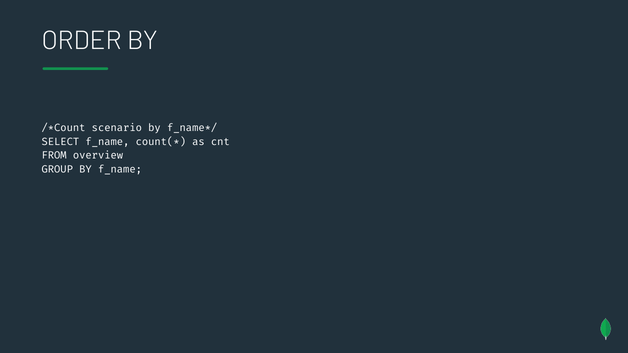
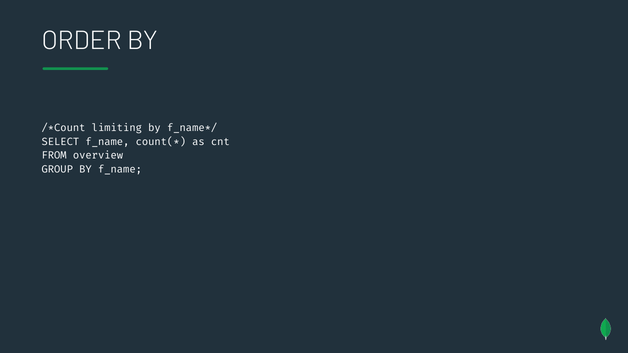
scenario: scenario -> limiting (117, 128)
